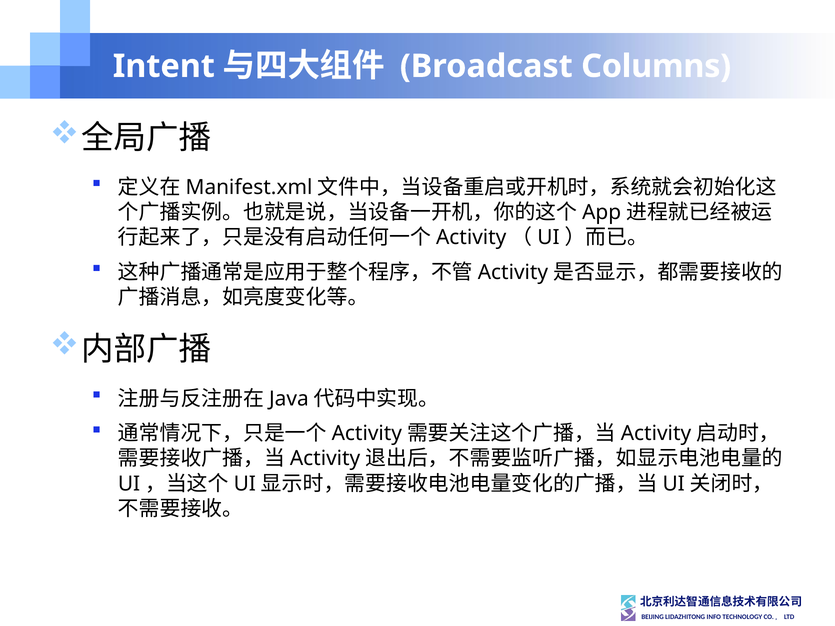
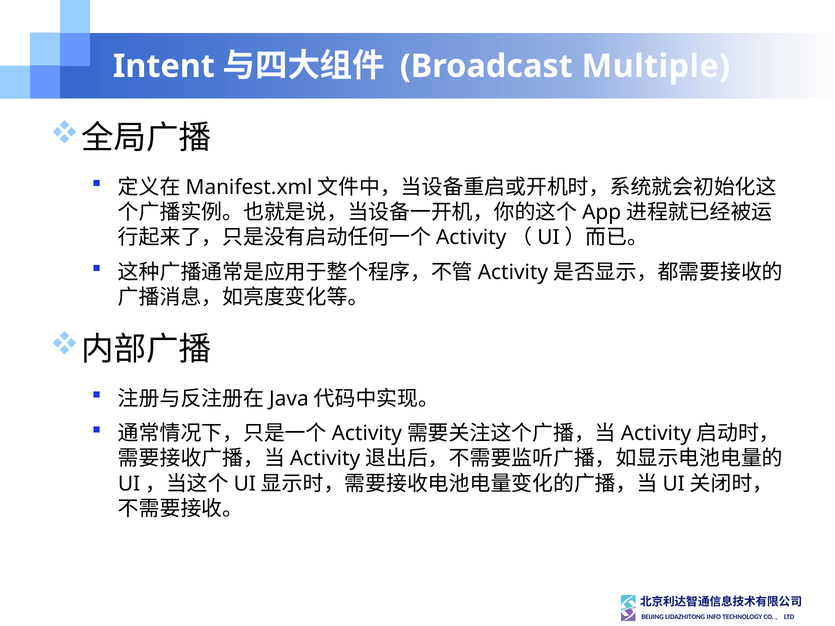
Columns: Columns -> Multiple (656, 66)
